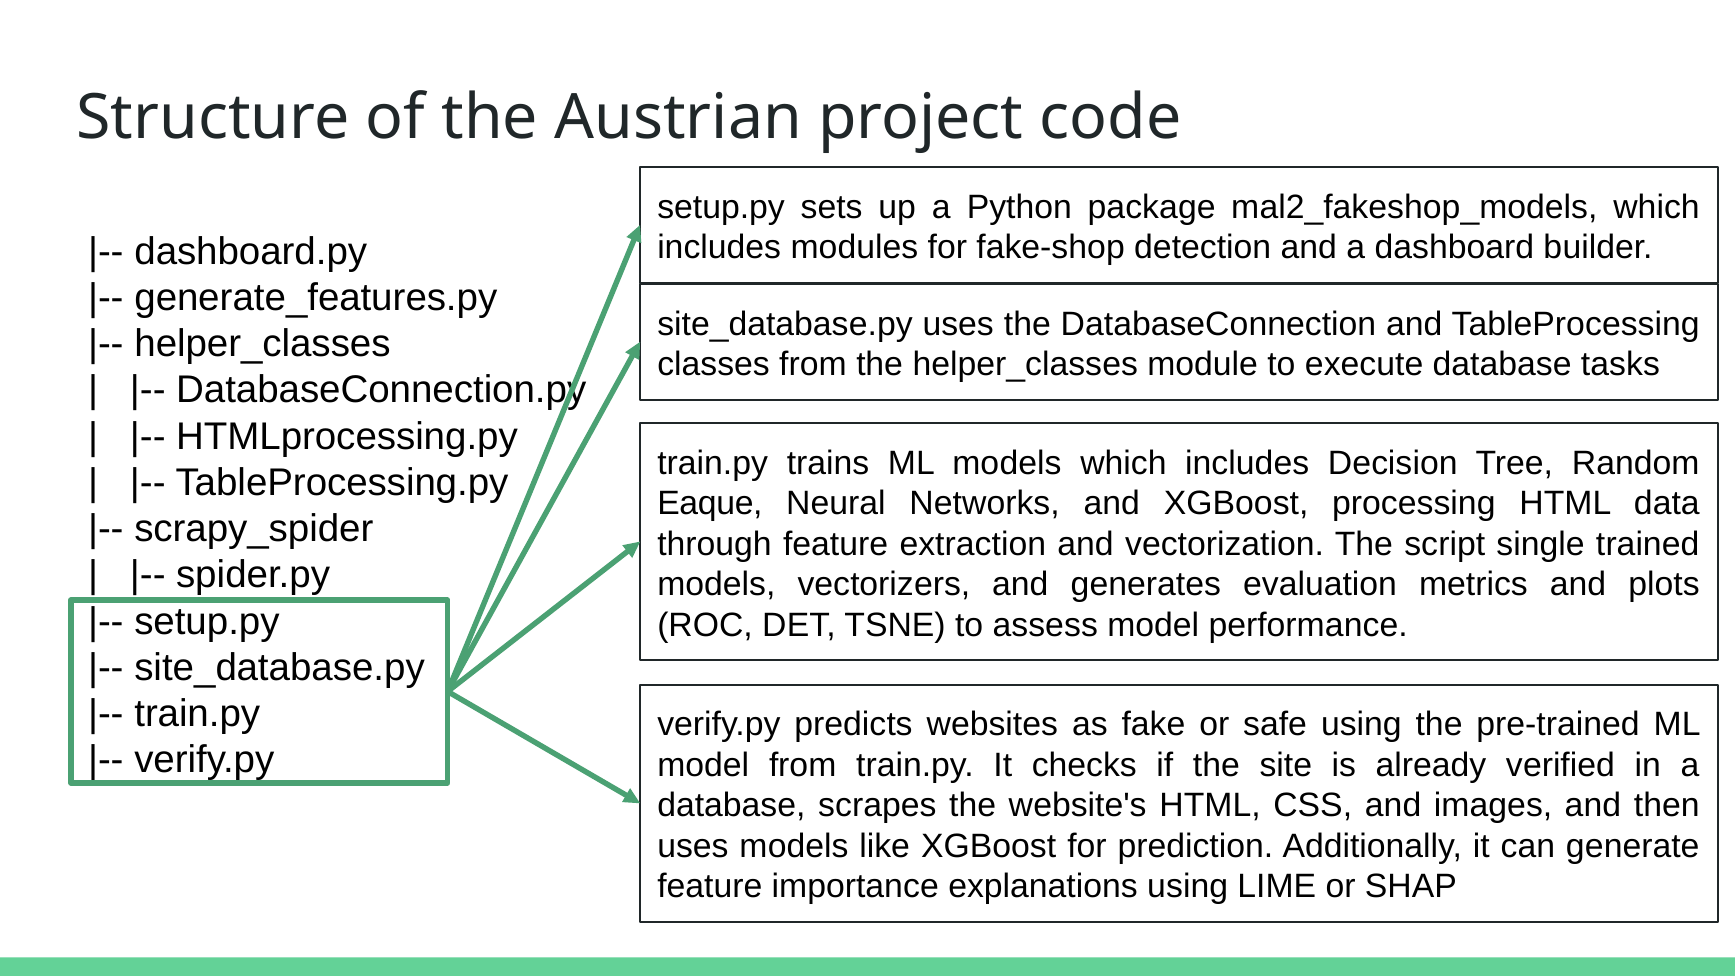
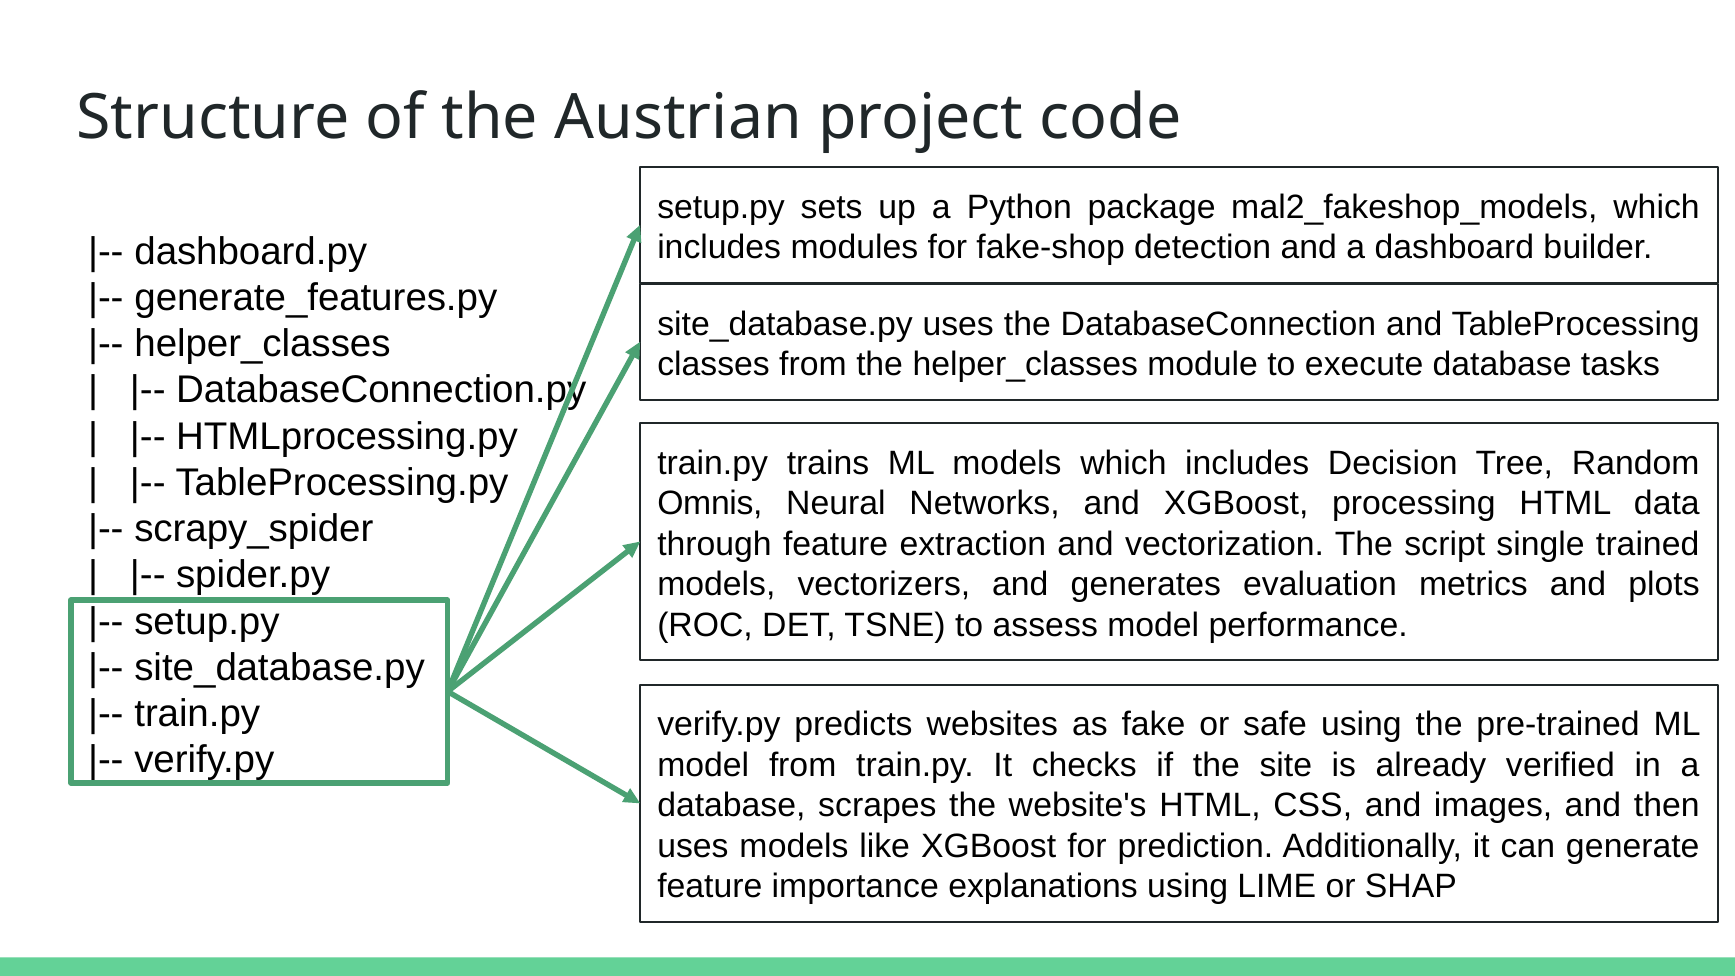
Eaque: Eaque -> Omnis (710, 504)
